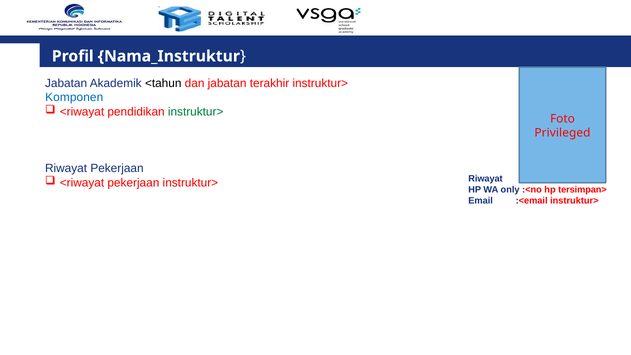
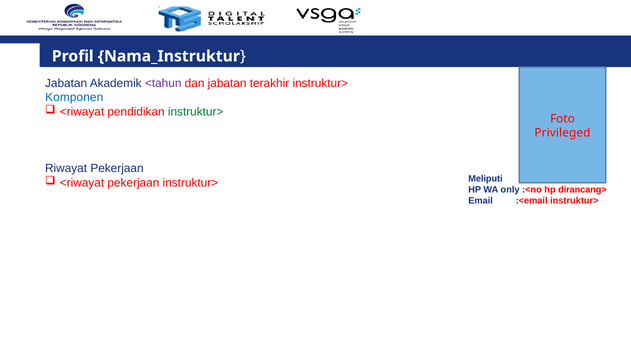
<tahun colour: black -> purple (163, 83)
pekerjaan instruktur> Riwayat: Riwayat -> Meliputi (486, 179)
tersimpan>: tersimpan> -> dirancang> (582, 190)
